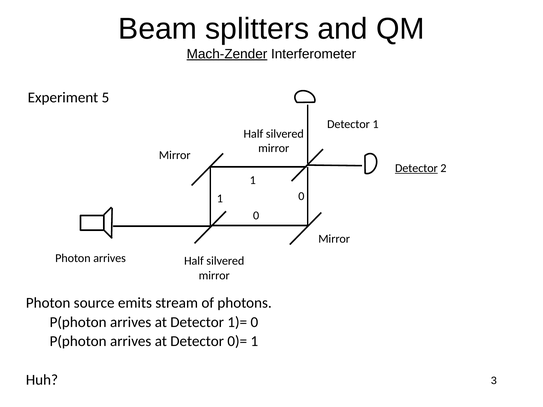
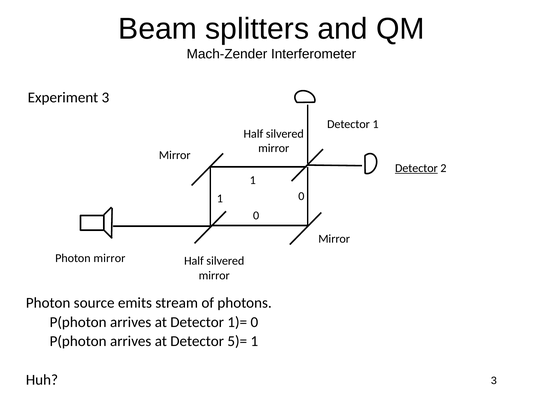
Mach-Zender underline: present -> none (227, 54)
Experiment 5: 5 -> 3 (105, 98)
Photon arrives: arrives -> mirror (109, 258)
0)=: 0)= -> 5)= (237, 342)
